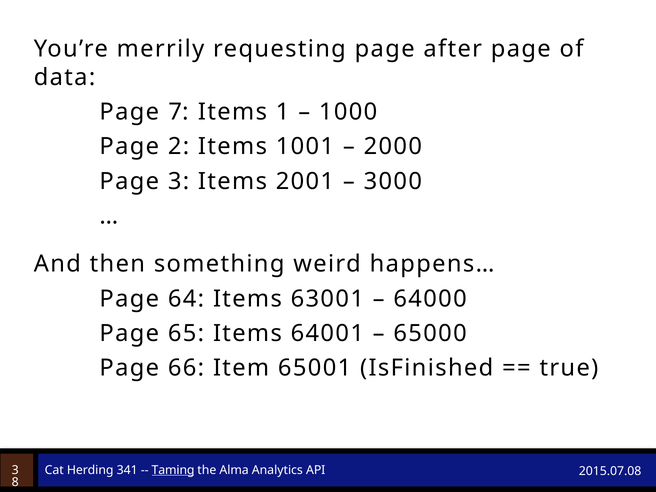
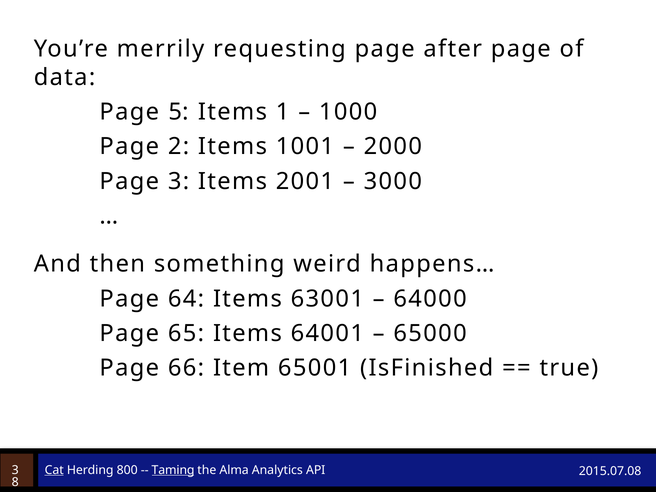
7: 7 -> 5 (178, 112)
Cat underline: none -> present (54, 470)
341: 341 -> 800 (127, 470)
